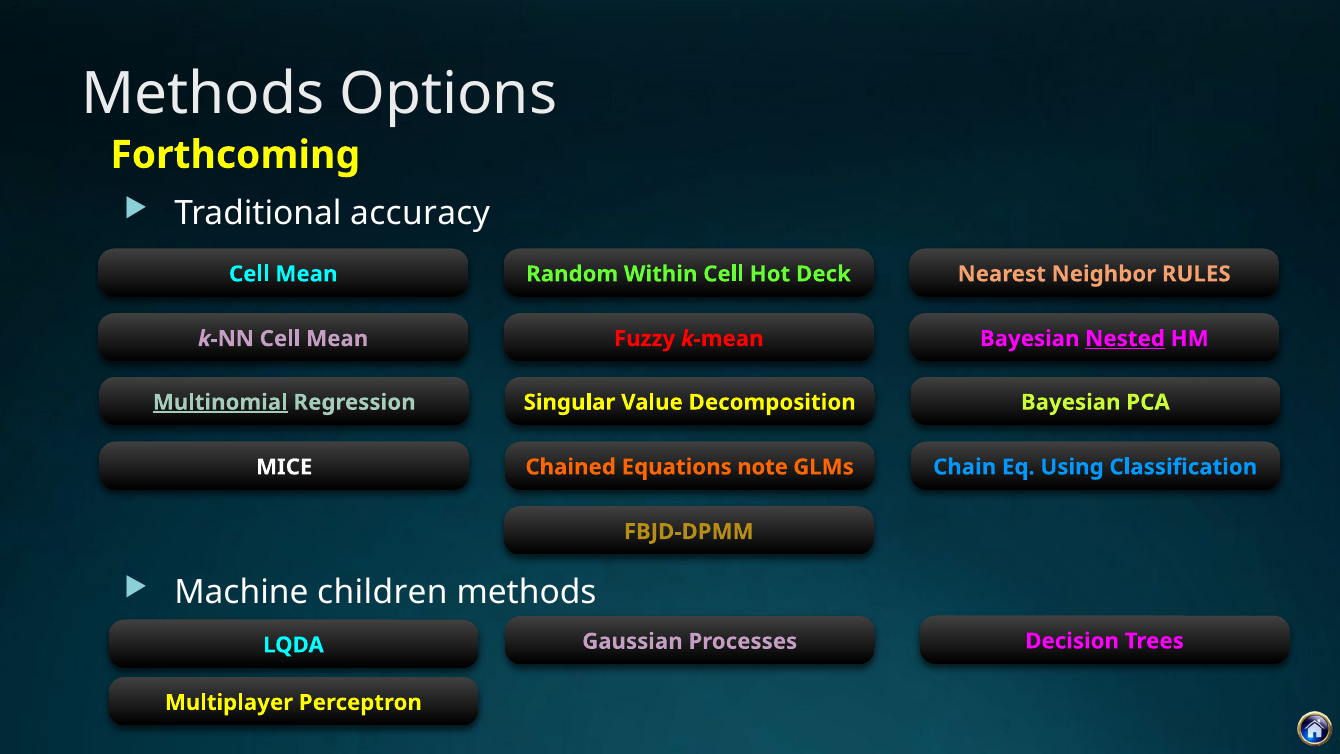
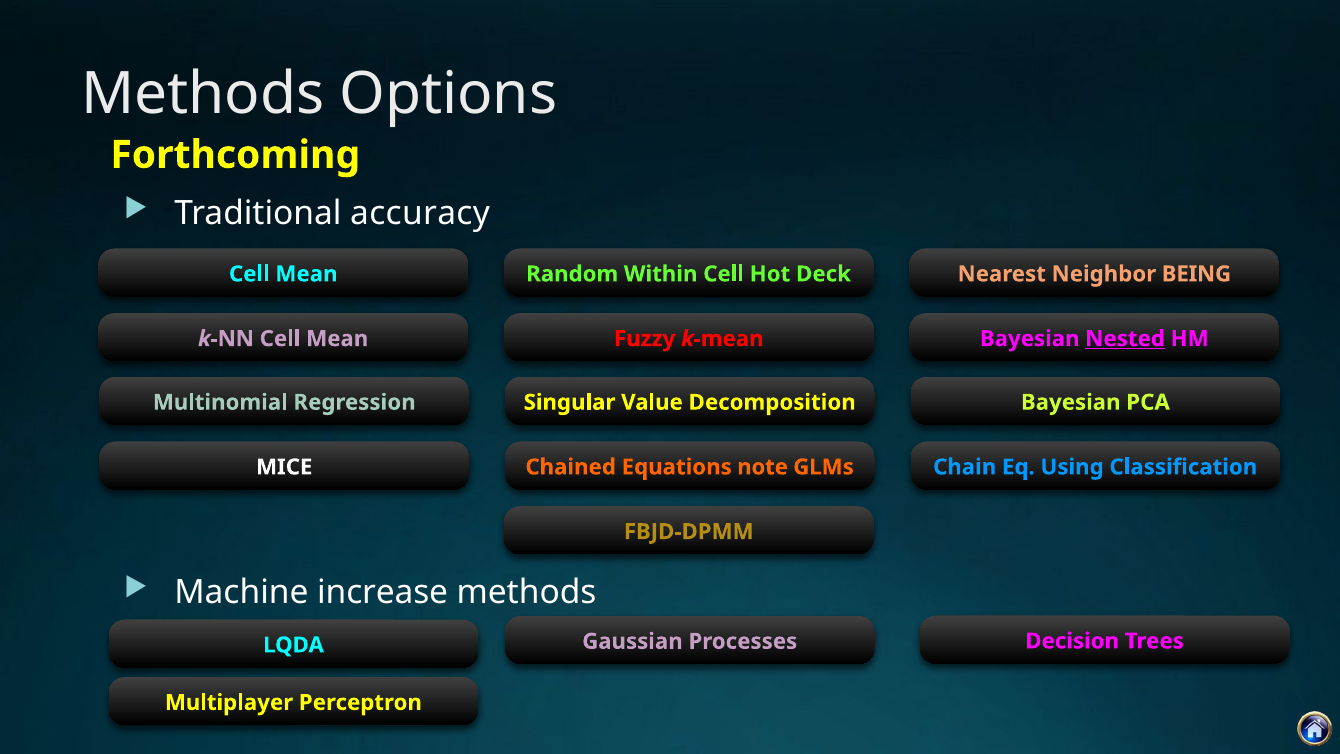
RULES: RULES -> BEING (1196, 274)
Multinomial underline: present -> none (220, 402)
children: children -> increase (383, 592)
